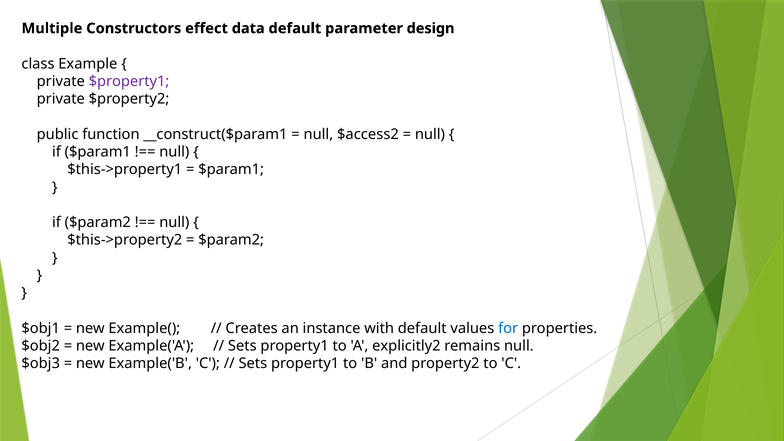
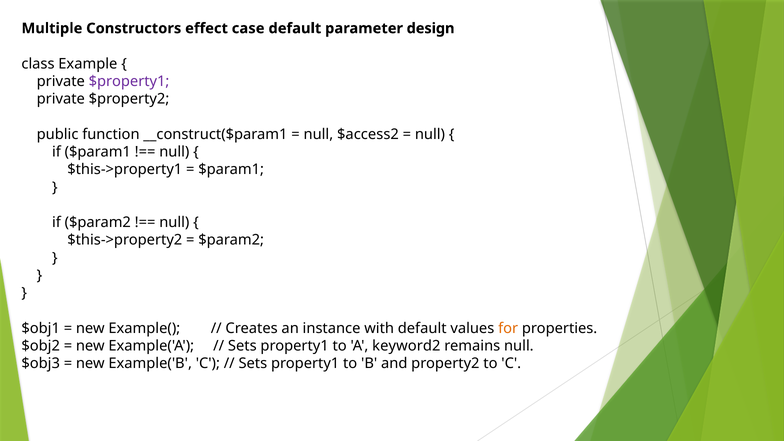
data: data -> case (248, 28)
for colour: blue -> orange (508, 328)
explicitly2: explicitly2 -> keyword2 (406, 346)
